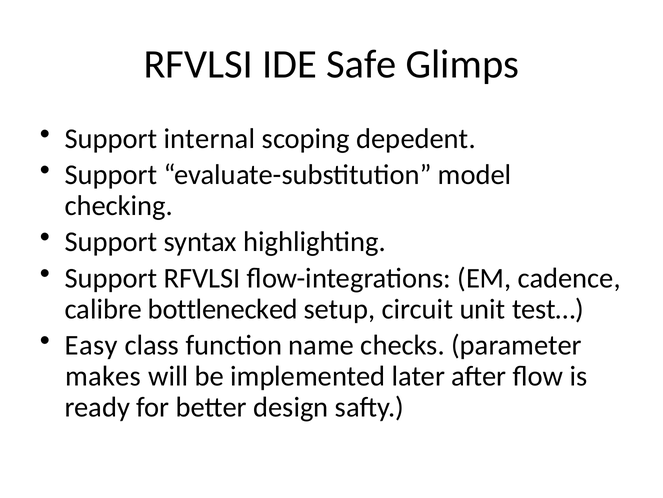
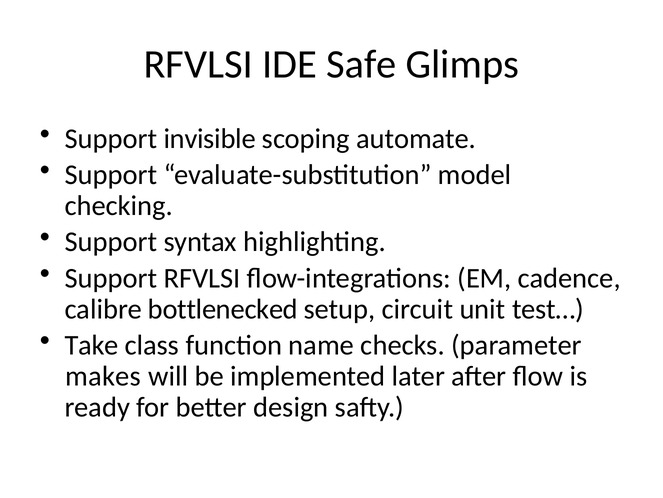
internal: internal -> invisible (210, 138)
depedent: depedent -> automate (416, 138)
Easy: Easy -> Take (91, 345)
